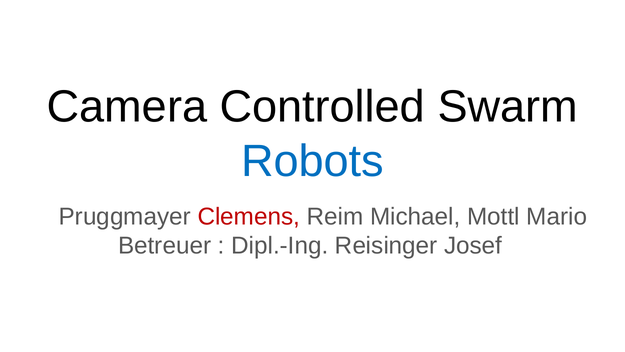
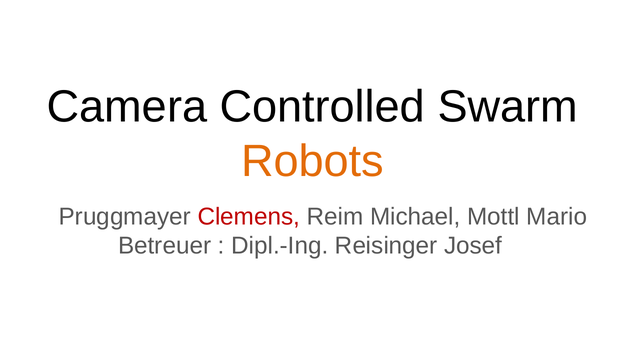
Robots colour: blue -> orange (313, 161)
